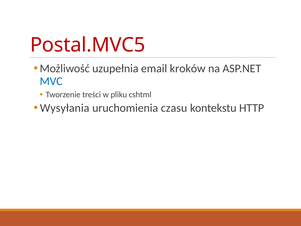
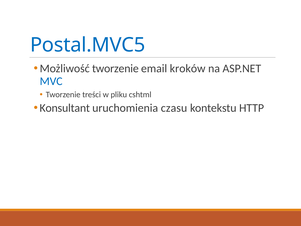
Postal.MVC5 colour: red -> blue (88, 45)
Możliwość uzupełnia: uzupełnia -> tworzenie (115, 68)
Wysyłania: Wysyłania -> Konsultant (65, 108)
